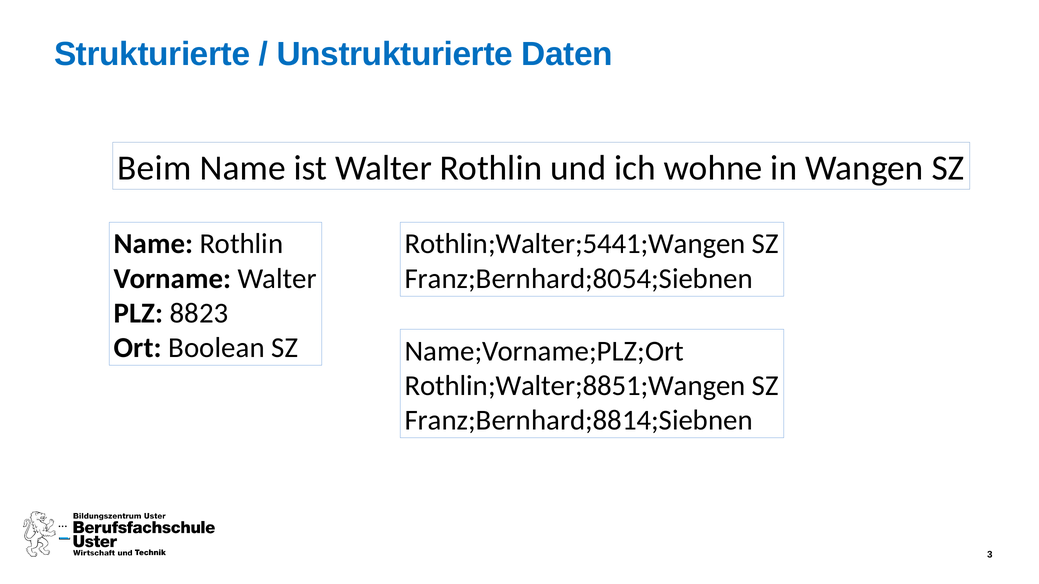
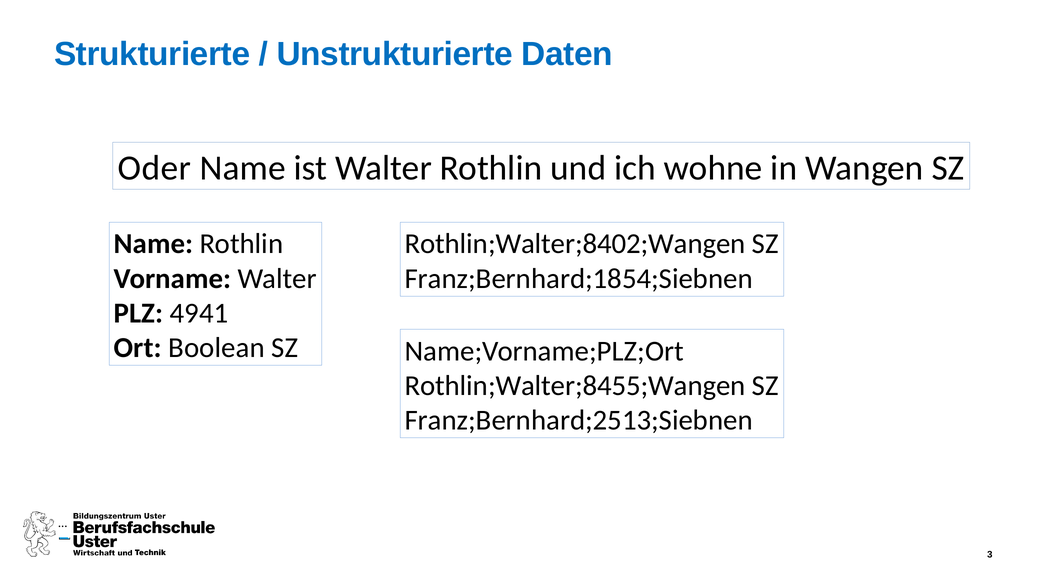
Beim: Beim -> Oder (154, 168)
Rothlin;Walter;5441;Wangen: Rothlin;Walter;5441;Wangen -> Rothlin;Walter;8402;Wangen (575, 244)
Franz;Bernhard;8054;Siebnen: Franz;Bernhard;8054;Siebnen -> Franz;Bernhard;1854;Siebnen (579, 279)
8823: 8823 -> 4941 (199, 313)
Rothlin;Walter;8851;Wangen: Rothlin;Walter;8851;Wangen -> Rothlin;Walter;8455;Wangen (575, 386)
Franz;Bernhard;8814;Siebnen: Franz;Bernhard;8814;Siebnen -> Franz;Bernhard;2513;Siebnen (579, 421)
